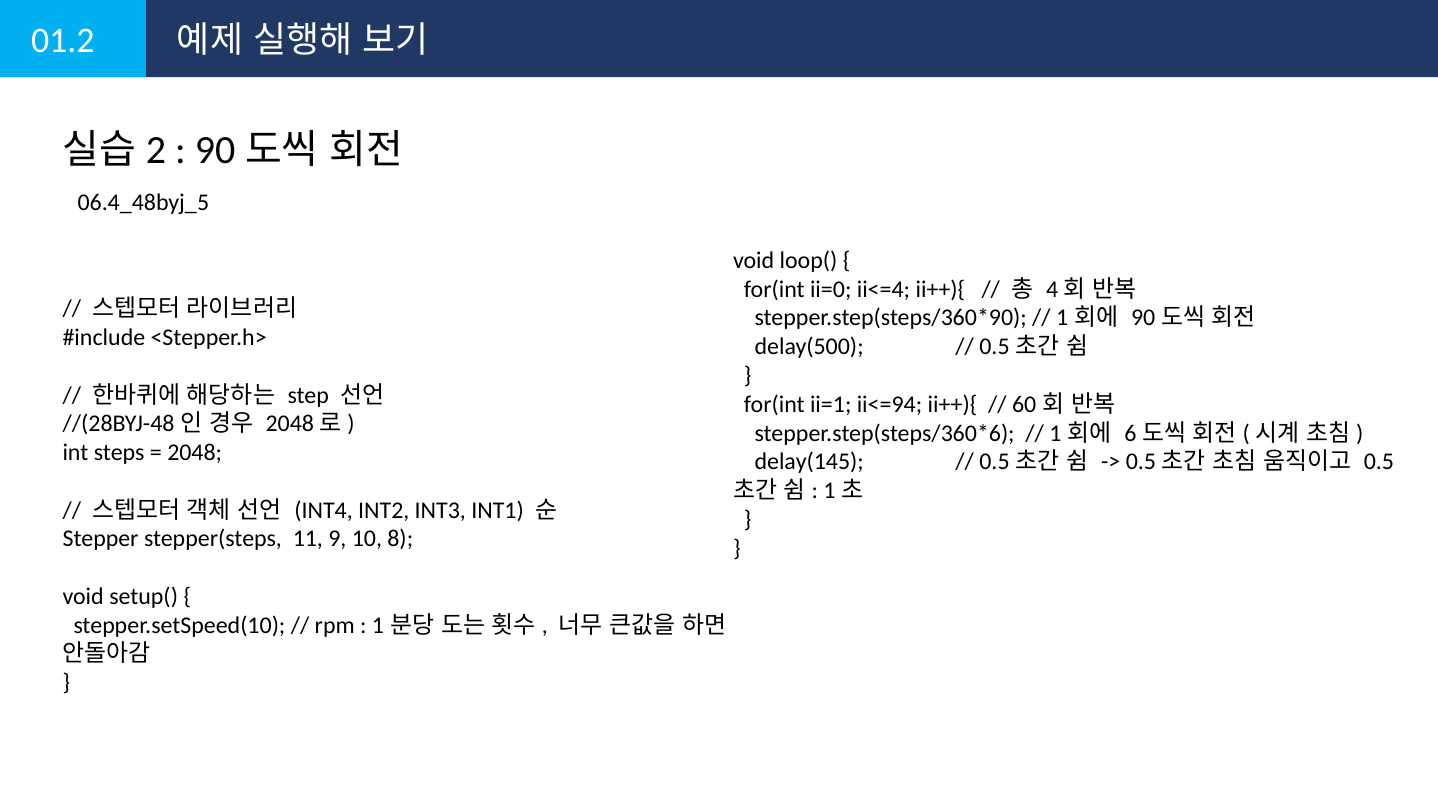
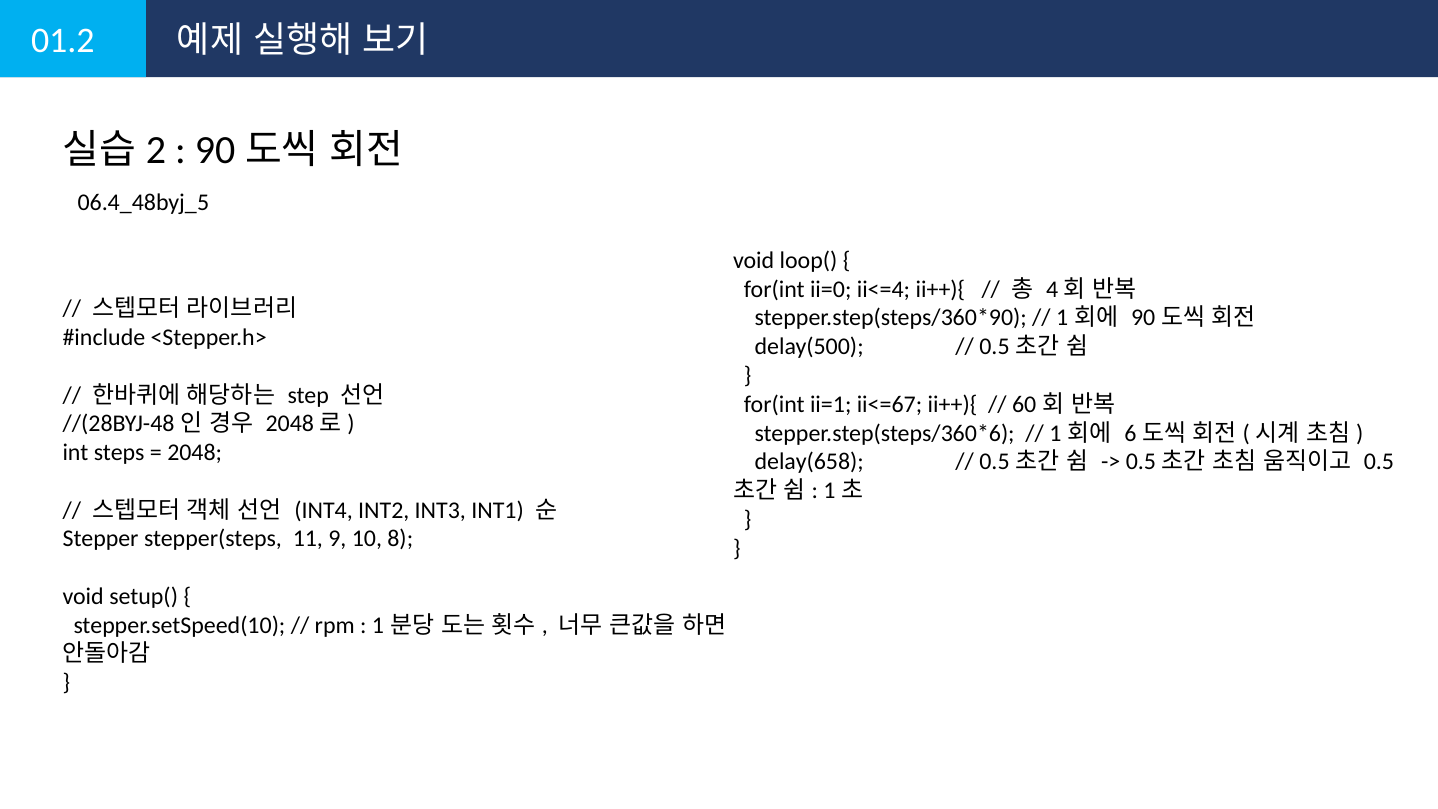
ii<=94: ii<=94 -> ii<=67 (889, 404)
delay(145: delay(145 -> delay(658 (809, 462)
